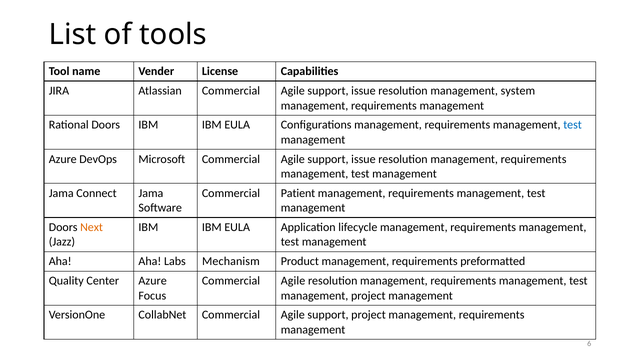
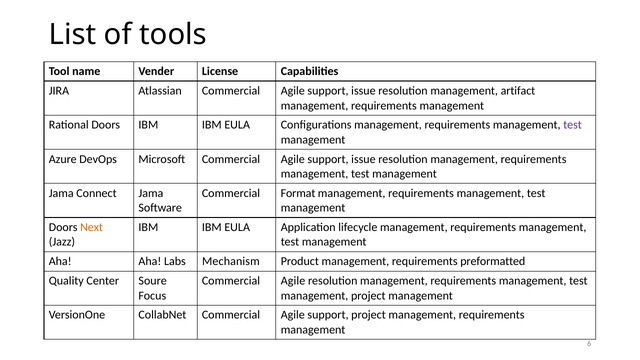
system: system -> artifact (518, 91)
test colour: blue -> purple (573, 125)
Patient: Patient -> Format (298, 193)
Center Azure: Azure -> Soure (153, 281)
